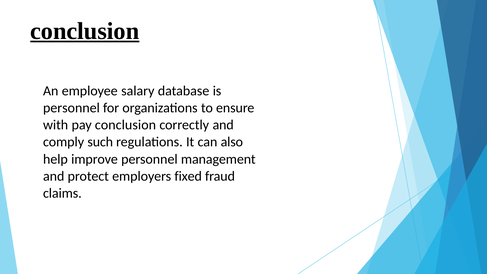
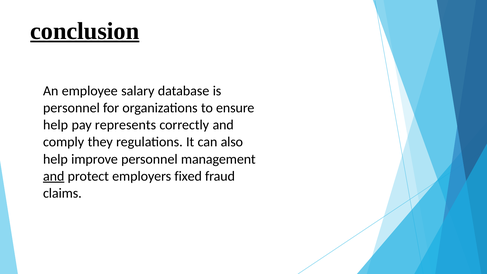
with: with -> help (56, 125)
pay conclusion: conclusion -> represents (125, 125)
such: such -> they (100, 142)
and underline: none -> present (54, 176)
